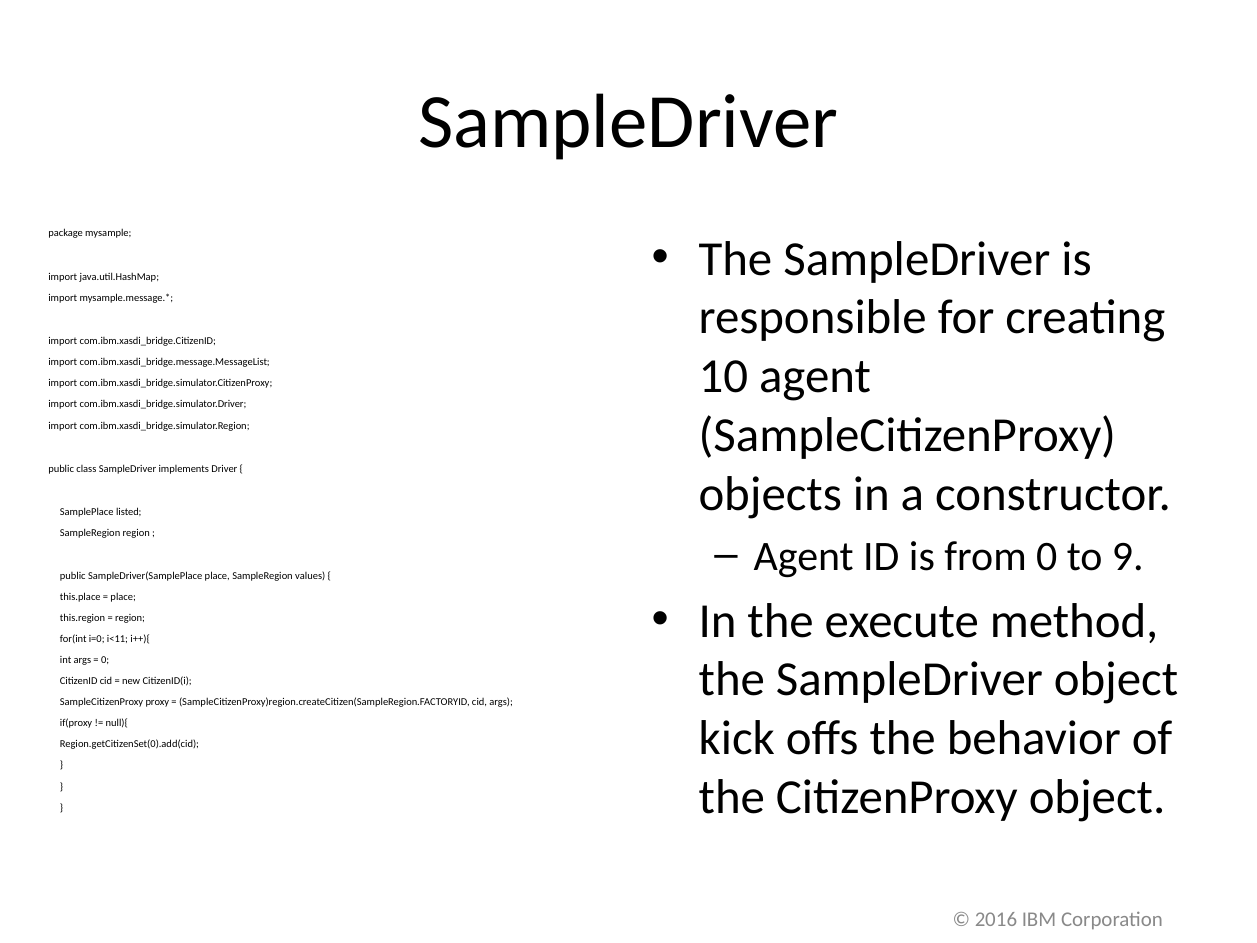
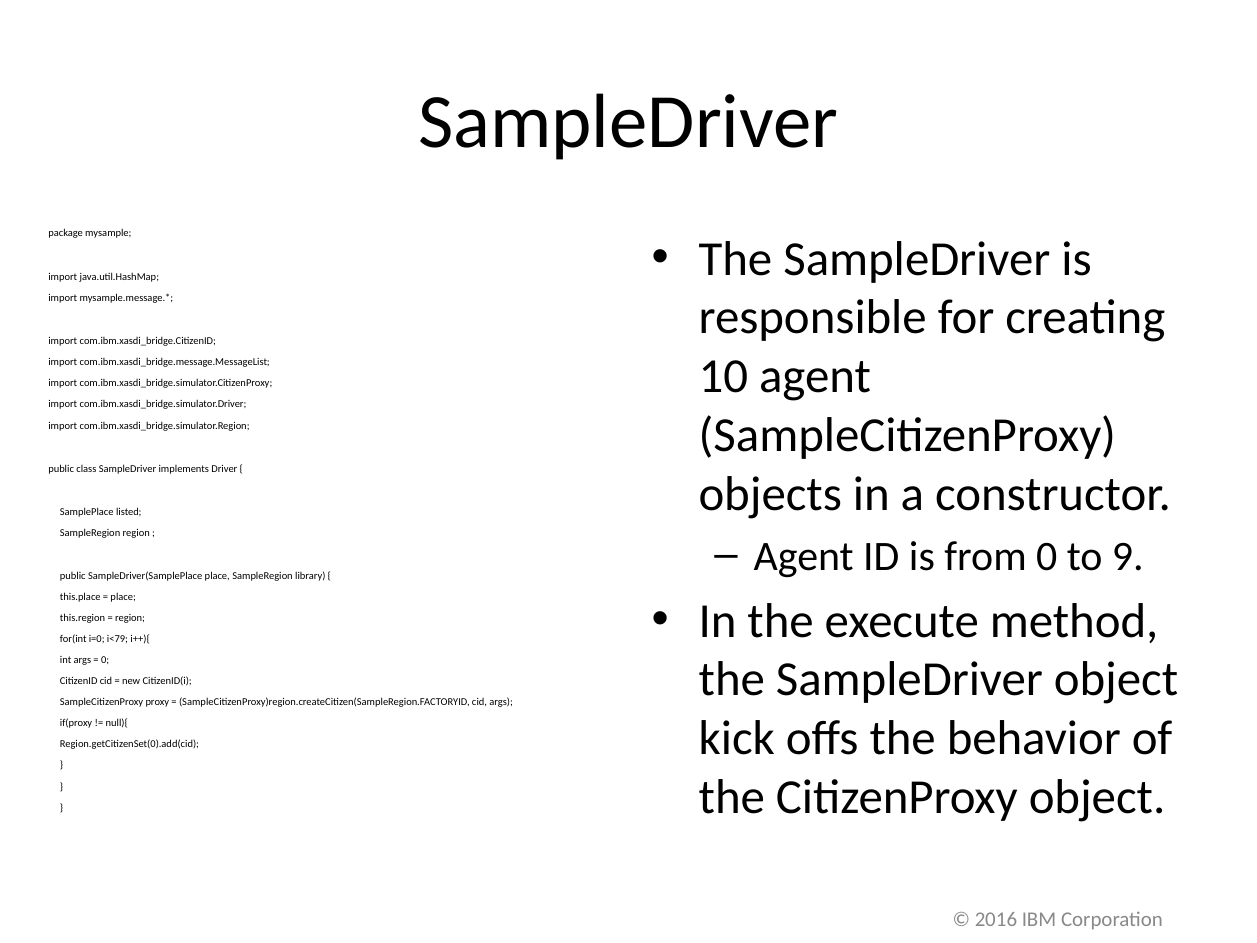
values: values -> library (310, 576)
i<11: i<11 -> i<79 (117, 639)
